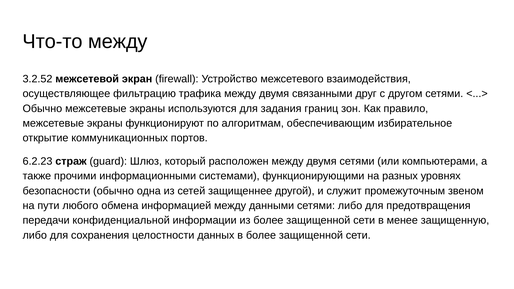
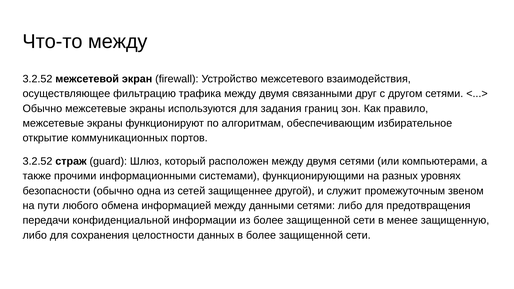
6.2.23: 6.2.23 -> 3.2.52 (38, 161)
